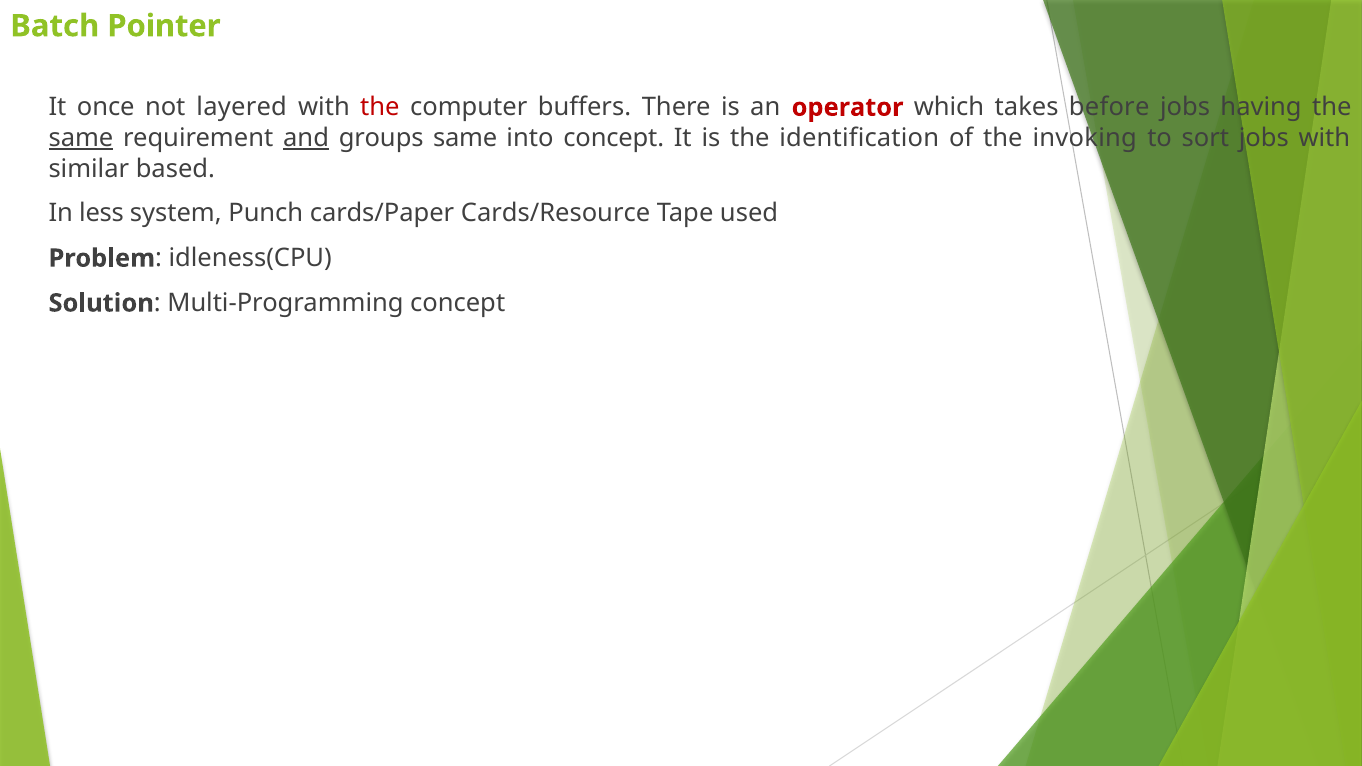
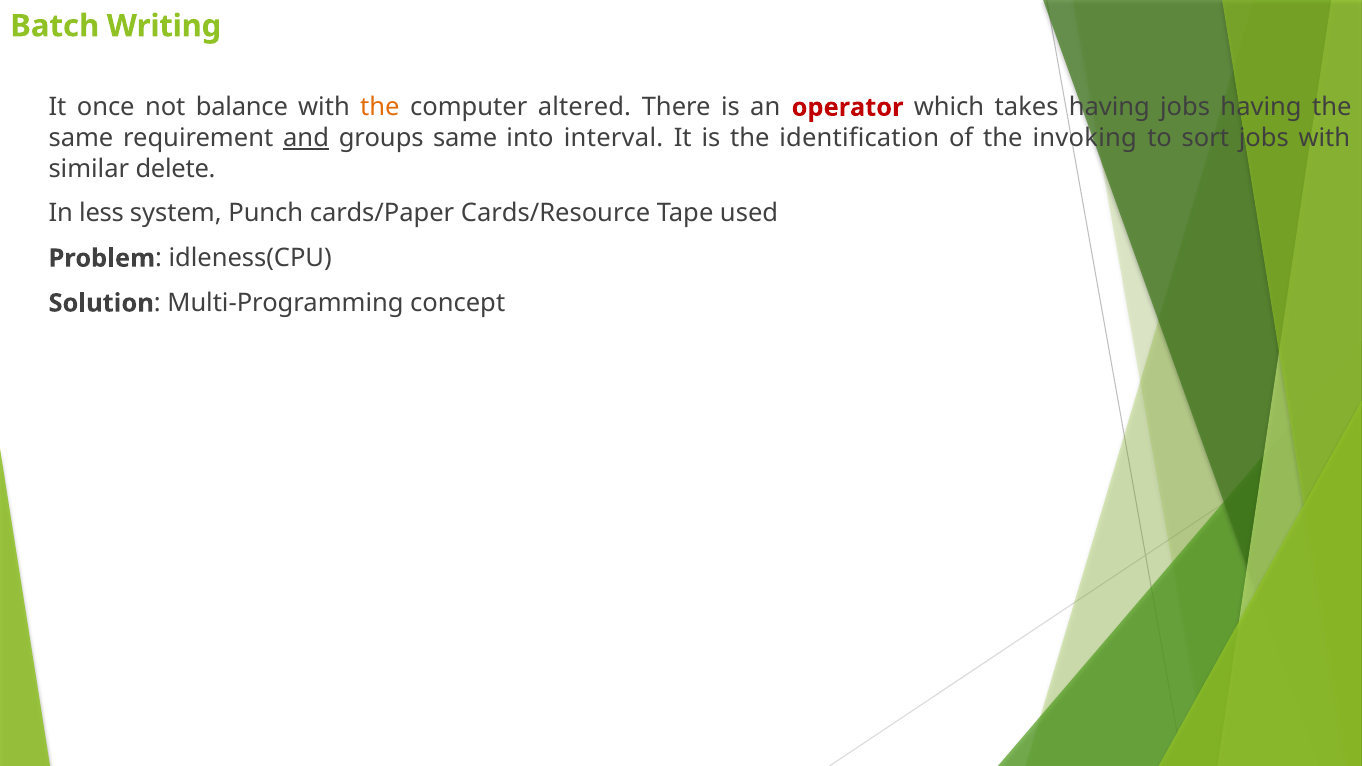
Pointer: Pointer -> Writing (164, 26)
layered: layered -> balance (242, 107)
the colour: red -> orange (380, 107)
buffers: buffers -> altered (584, 107)
takes before: before -> having (1109, 107)
same underline: present -> none (81, 138)
into concept: concept -> interval (614, 138)
based: based -> delete (176, 169)
